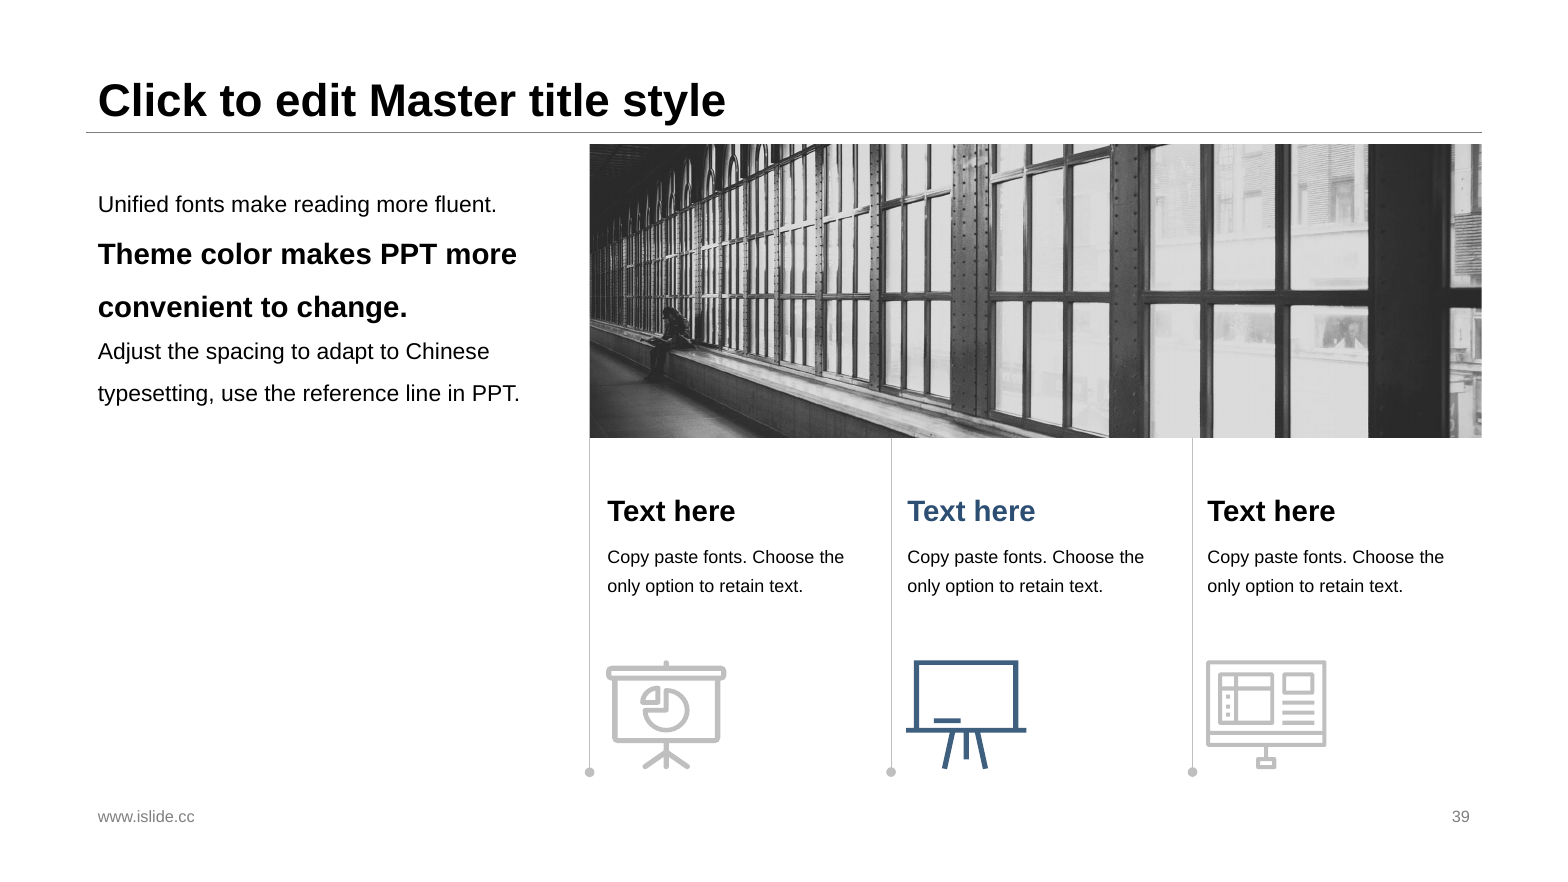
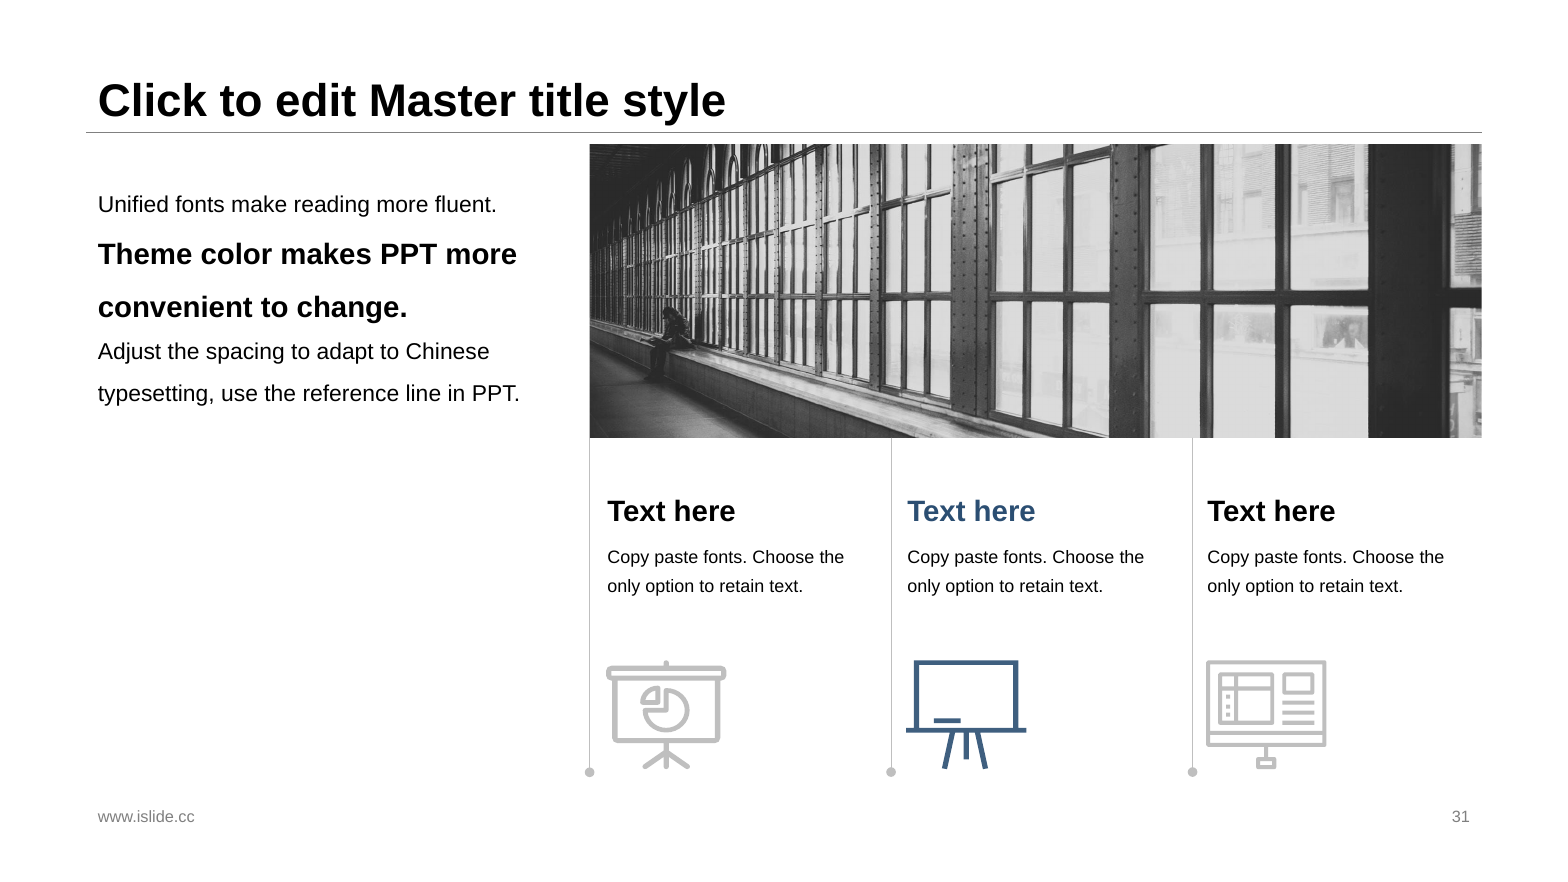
39: 39 -> 31 (1461, 817)
